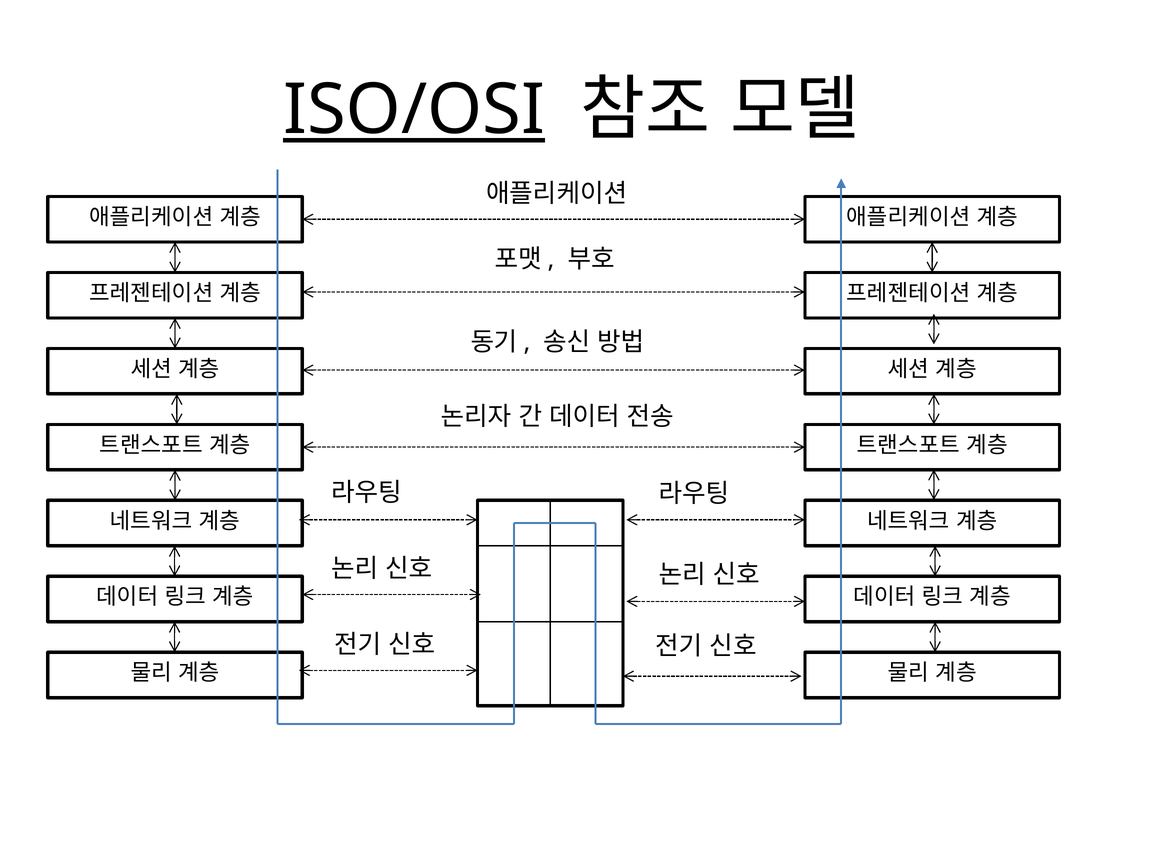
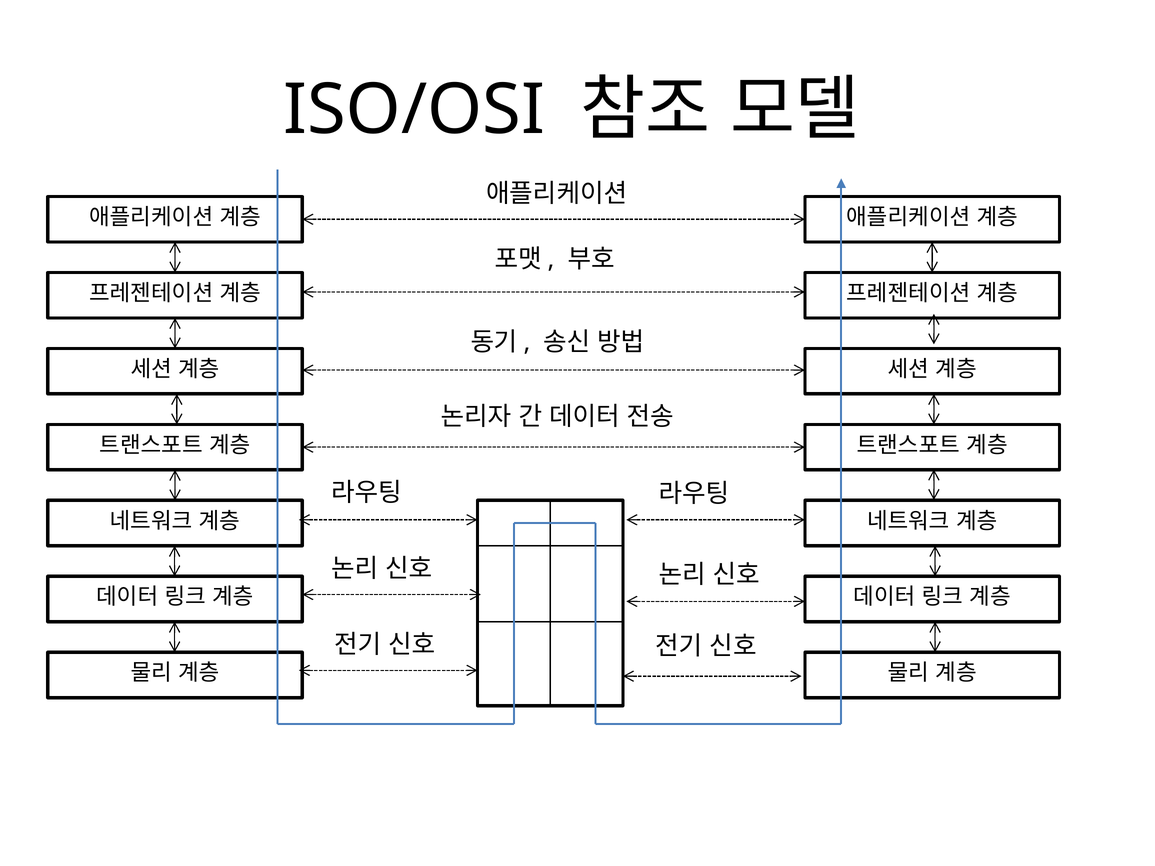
ISO/OSI underline: present -> none (414, 110)
